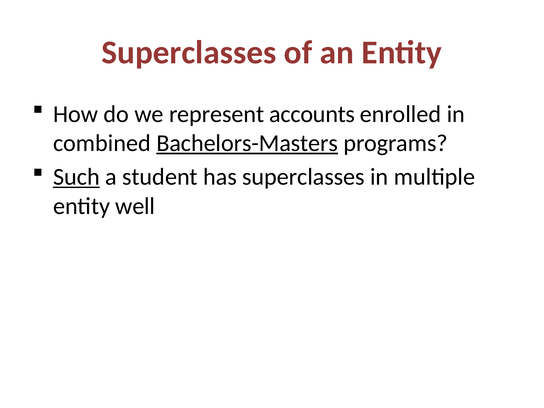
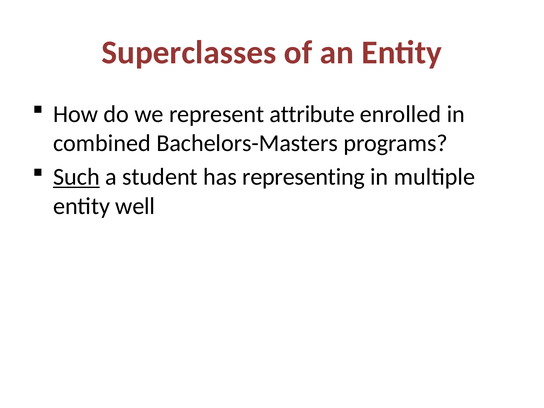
accounts: accounts -> attribute (312, 114)
Bachelors-Masters underline: present -> none (247, 143)
has superclasses: superclasses -> representing (304, 177)
